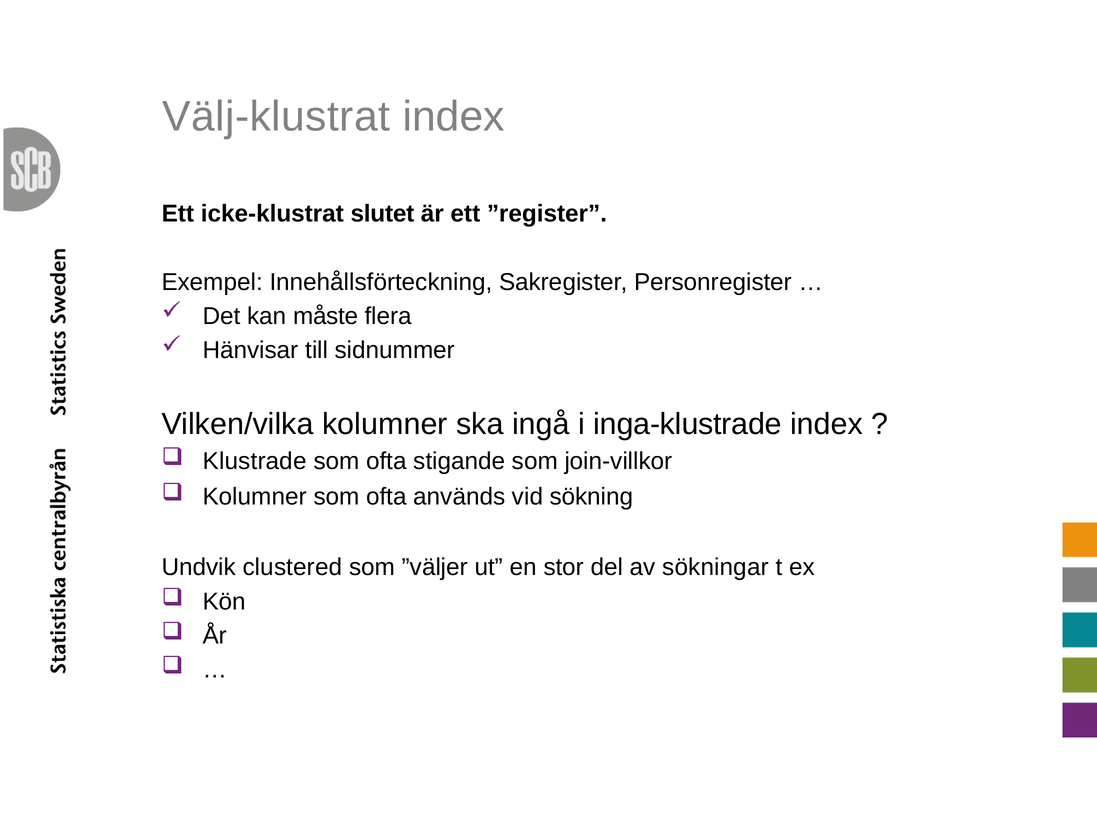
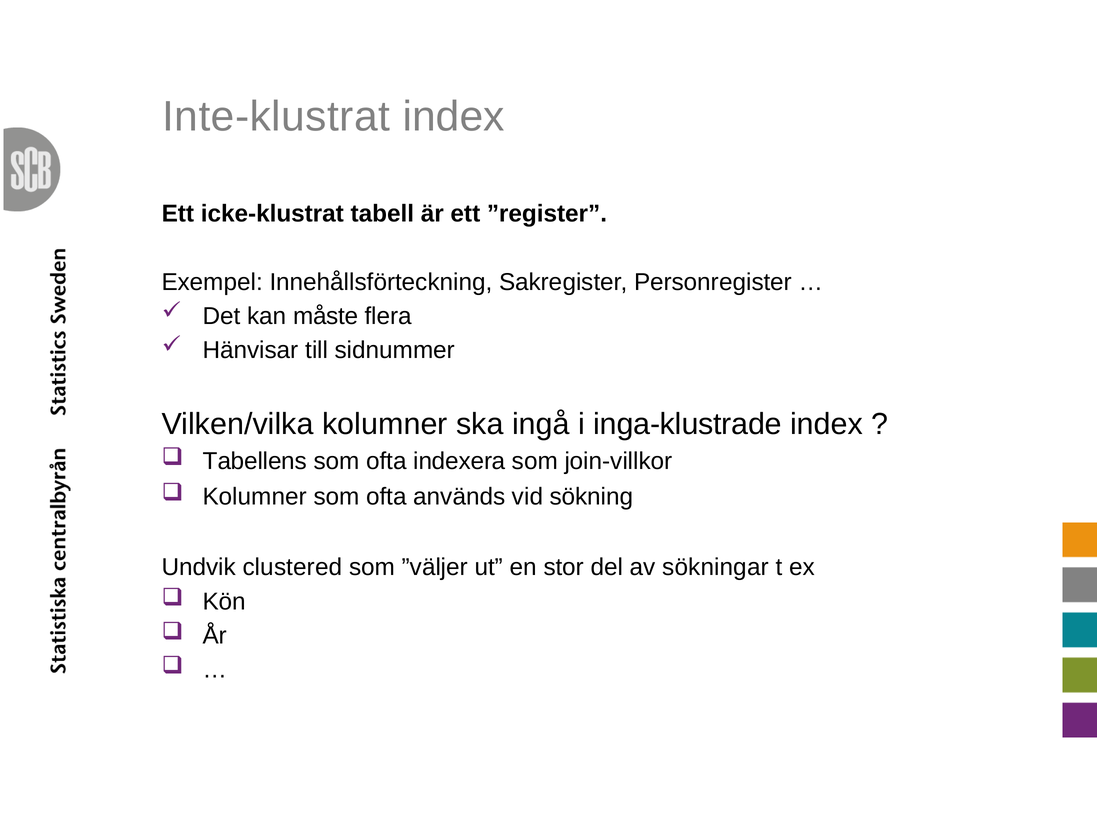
Välj-klustrat: Välj-klustrat -> Inte-klustrat (276, 117)
slutet: slutet -> tabell (382, 214)
Klustrade: Klustrade -> Tabellens (255, 461)
stigande: stigande -> indexera (459, 461)
